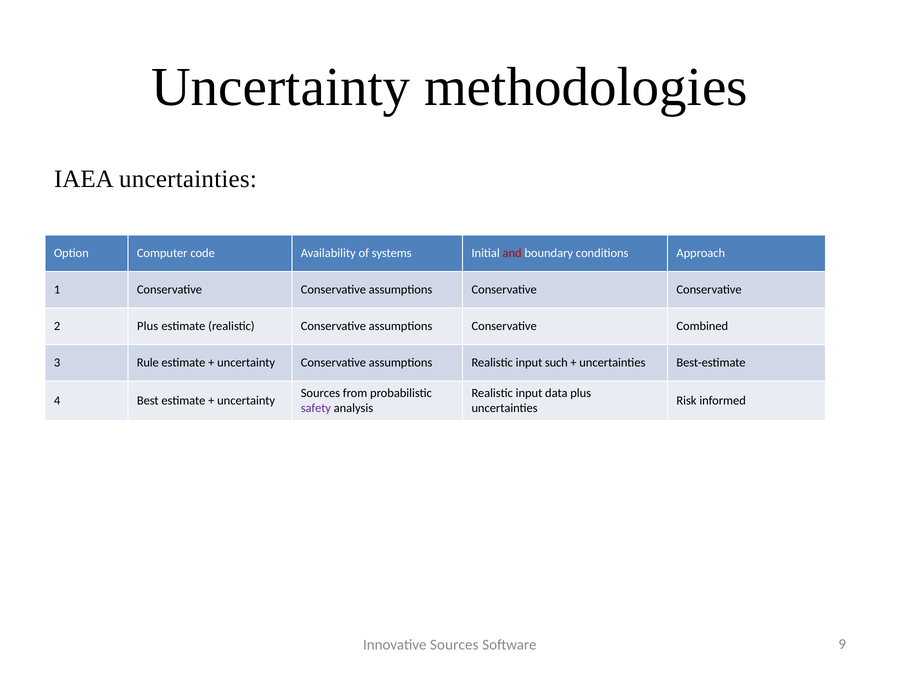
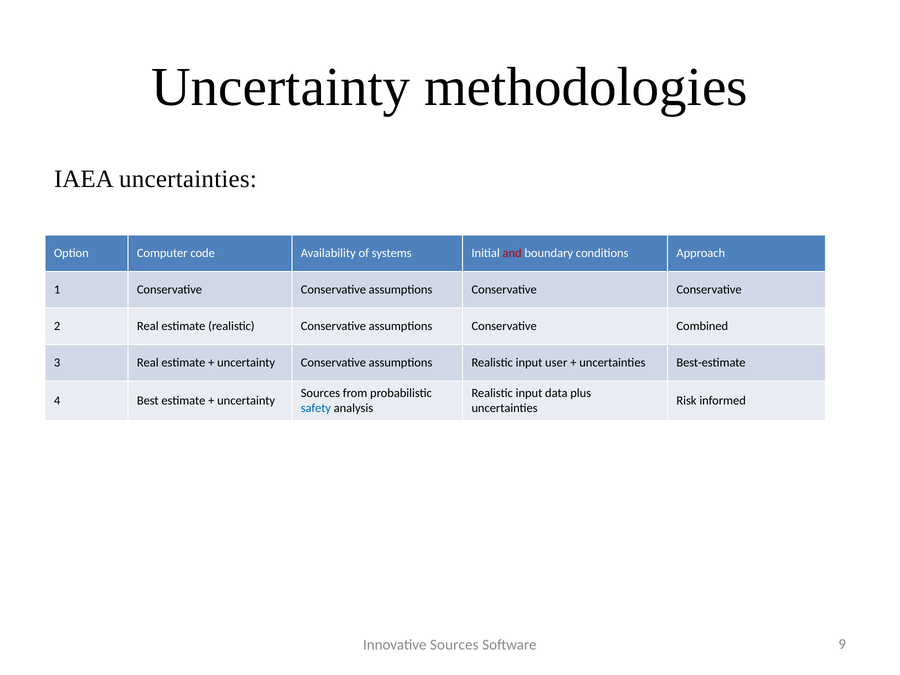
2 Plus: Plus -> Real (148, 326)
3 Rule: Rule -> Real (148, 363)
such: such -> user (556, 363)
safety colour: purple -> blue (316, 408)
